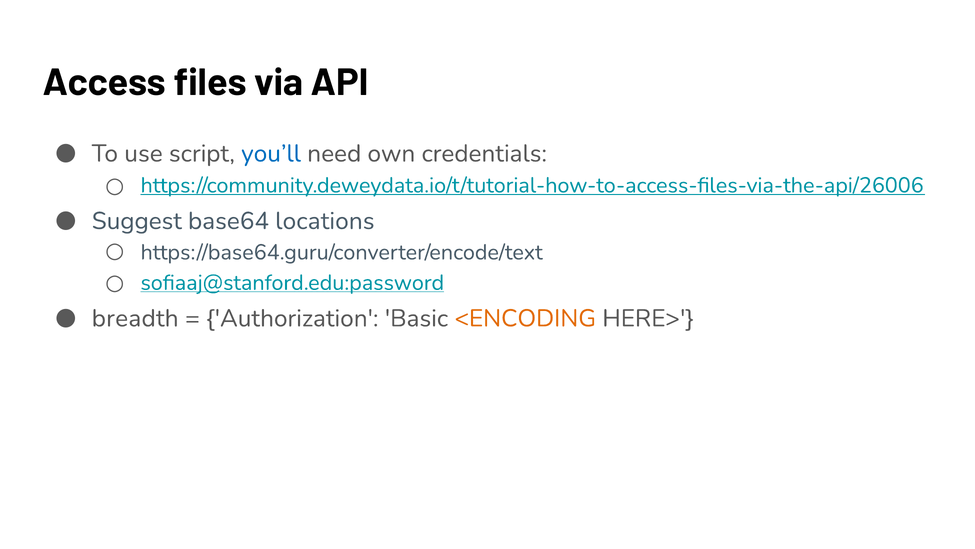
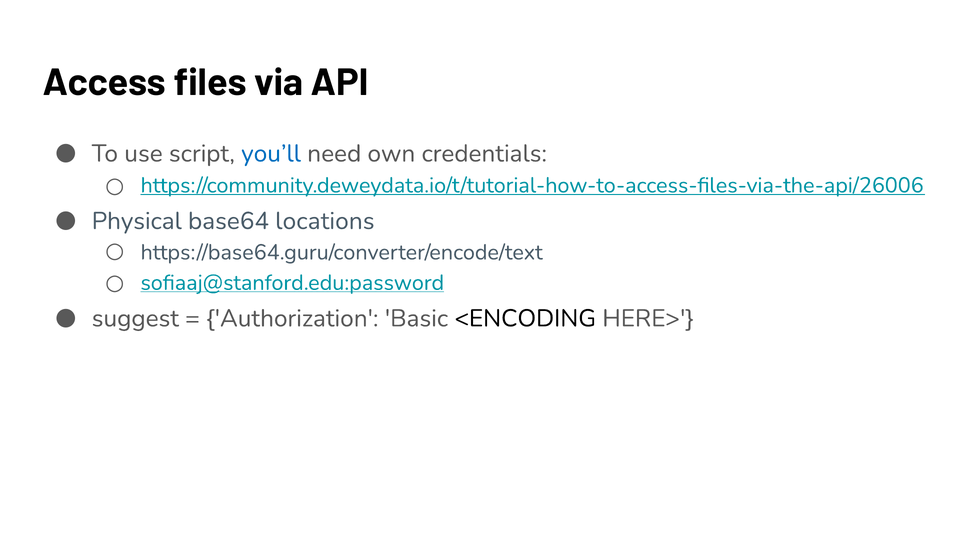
Suggest: Suggest -> Physical (137, 221)
breadth: breadth -> suggest (135, 318)
<ENCODING colour: orange -> black (525, 318)
